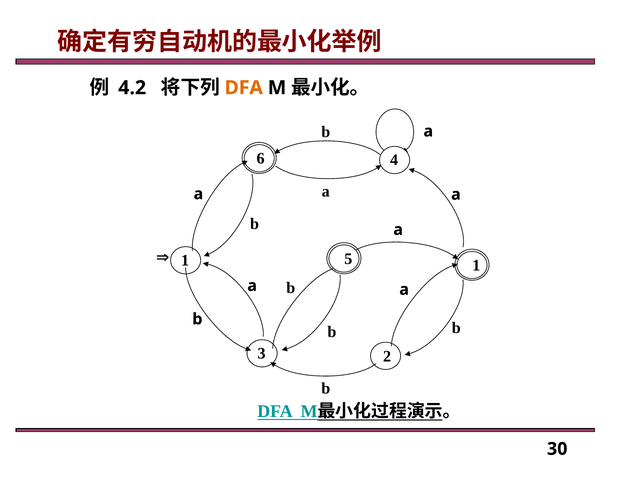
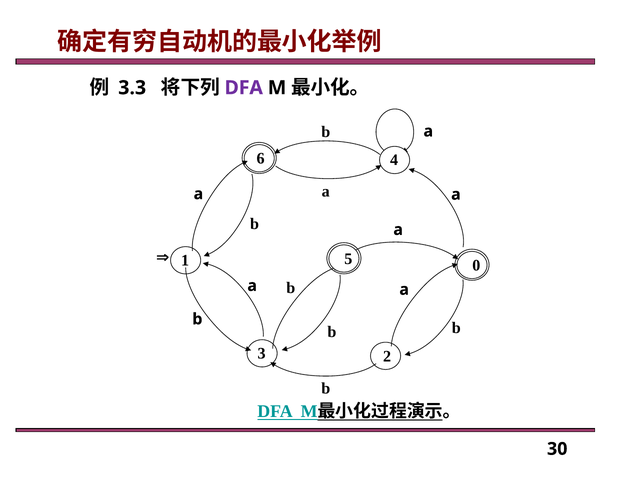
4.2: 4.2 -> 3.3 (132, 88)
DFA colour: orange -> purple (244, 88)
1 1: 1 -> 0 (476, 266)
